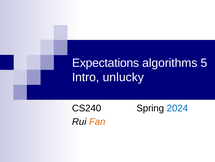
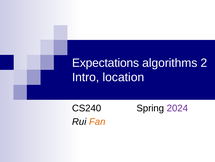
5: 5 -> 2 (204, 63)
unlucky: unlucky -> location (123, 77)
2024 colour: blue -> purple (177, 108)
